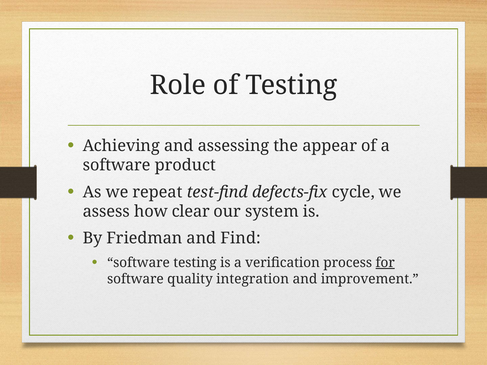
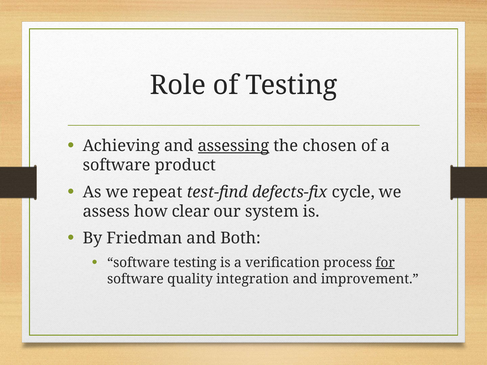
assessing underline: none -> present (234, 146)
appear: appear -> chosen (330, 146)
Find: Find -> Both (241, 238)
